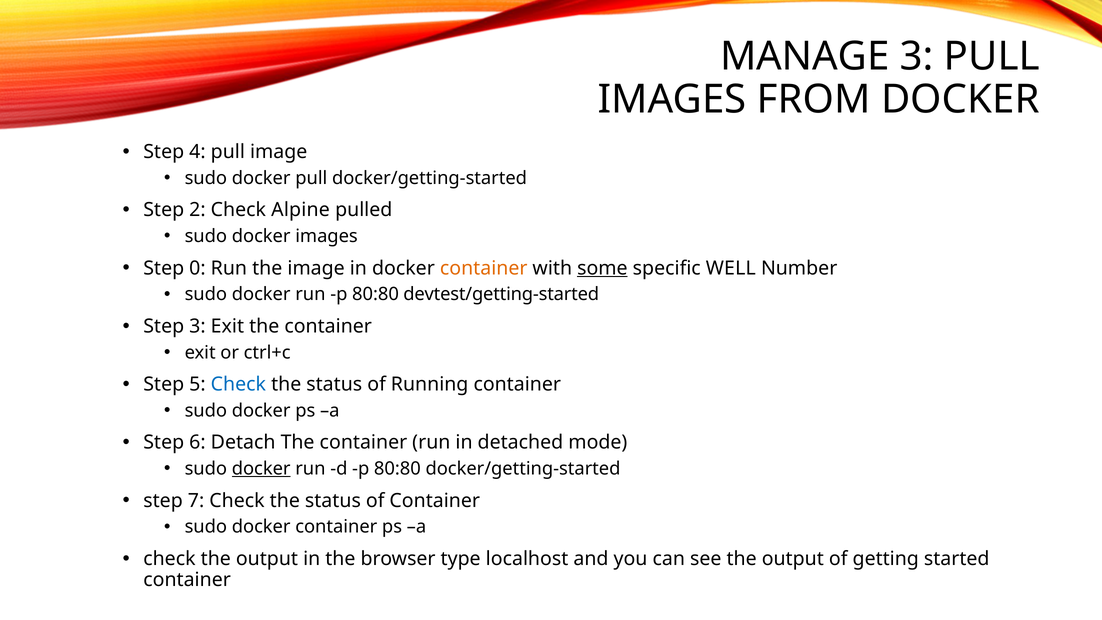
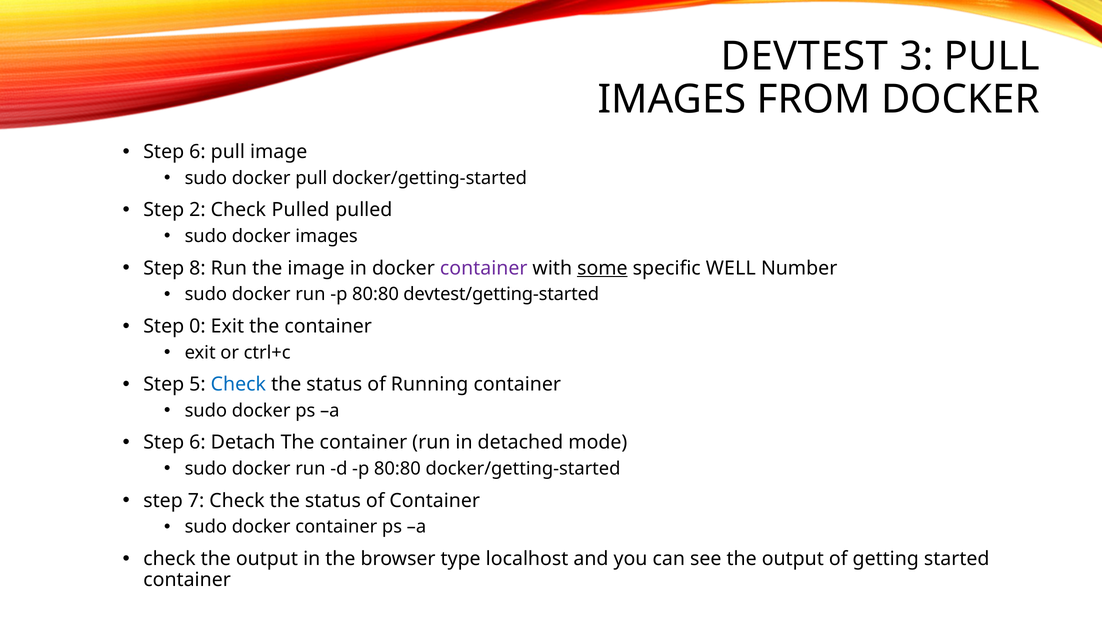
MANAGE: MANAGE -> DEVTEST (804, 56)
4: 4 -> 6 (197, 152)
Check Alpine: Alpine -> Pulled (301, 210)
0: 0 -> 8 (197, 268)
container colour: orange -> purple (484, 268)
Step 3: 3 -> 0 (197, 326)
docker underline: present -> none (261, 469)
